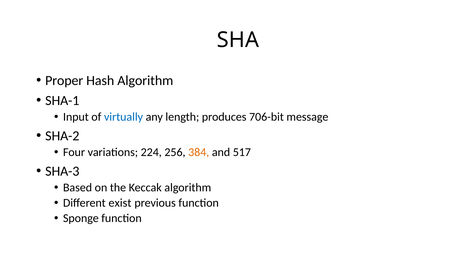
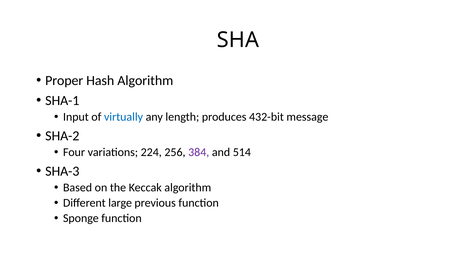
706-bit: 706-bit -> 432-bit (266, 117)
384 colour: orange -> purple (199, 152)
517: 517 -> 514 (242, 152)
exist: exist -> large (120, 203)
